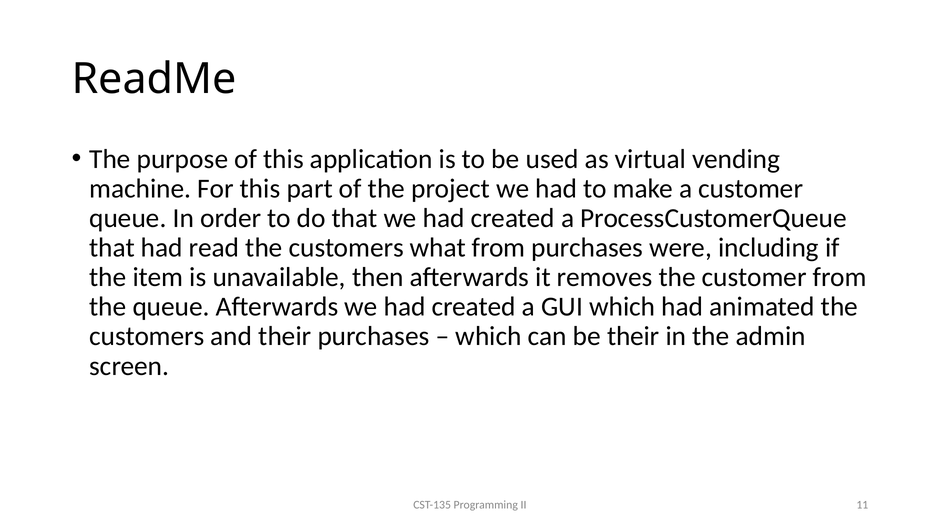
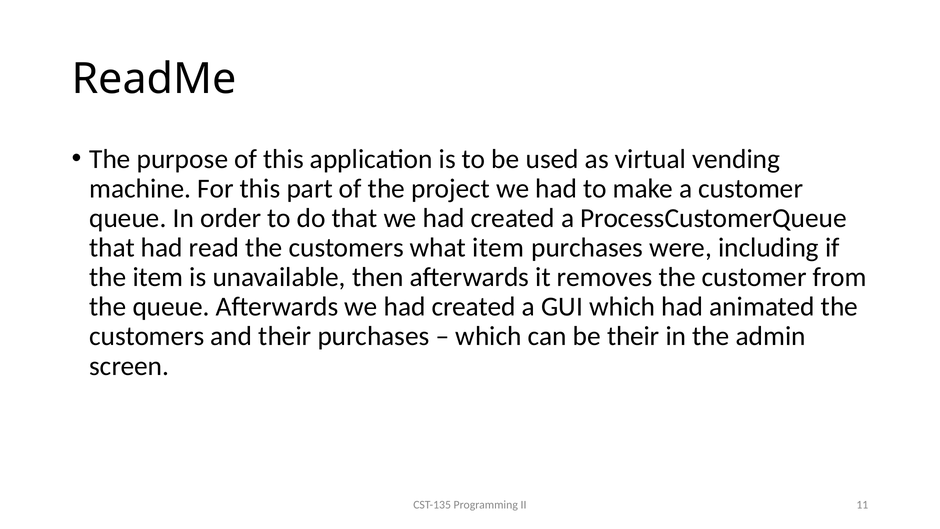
what from: from -> item (498, 248)
